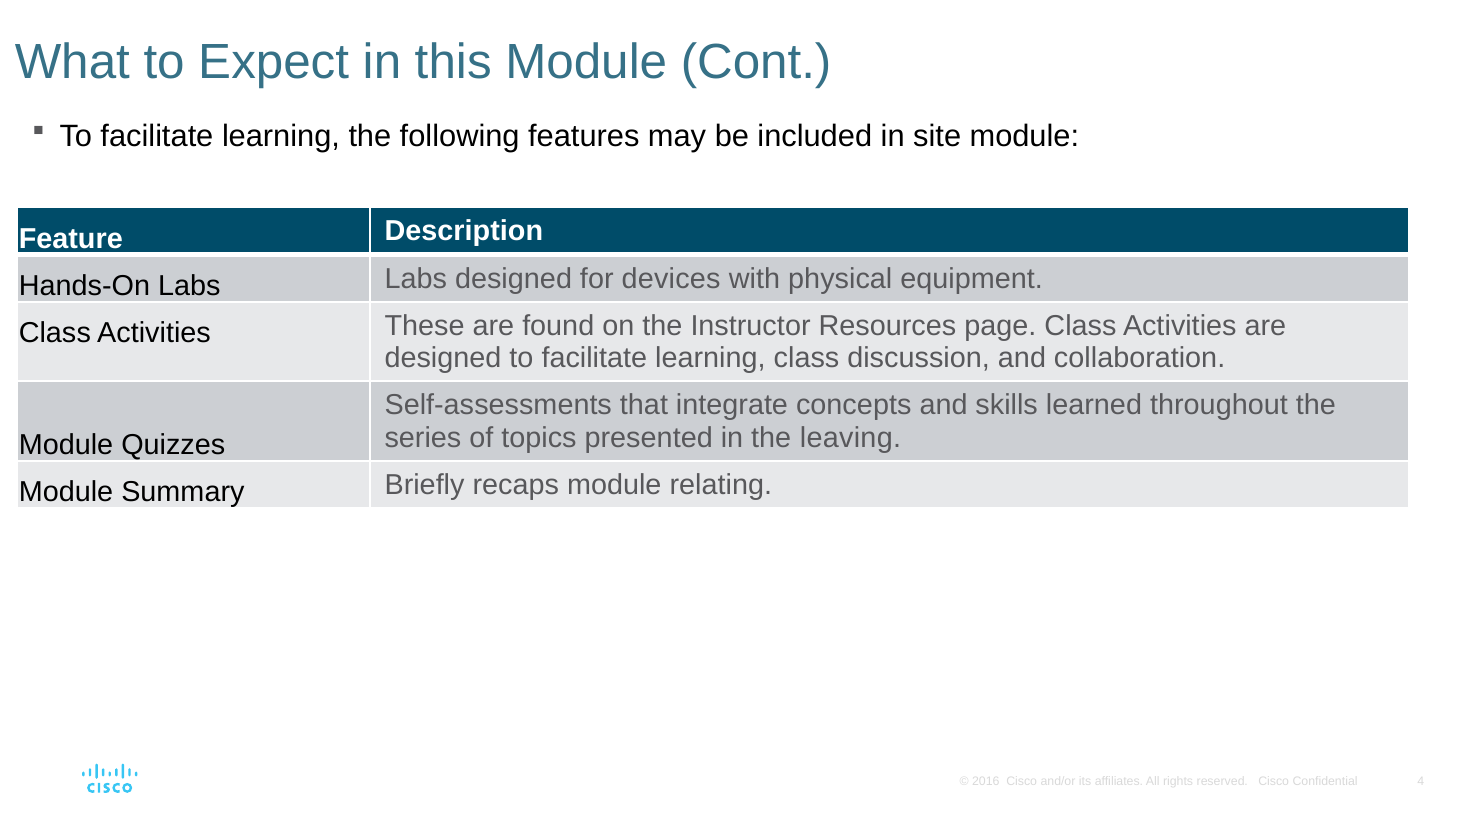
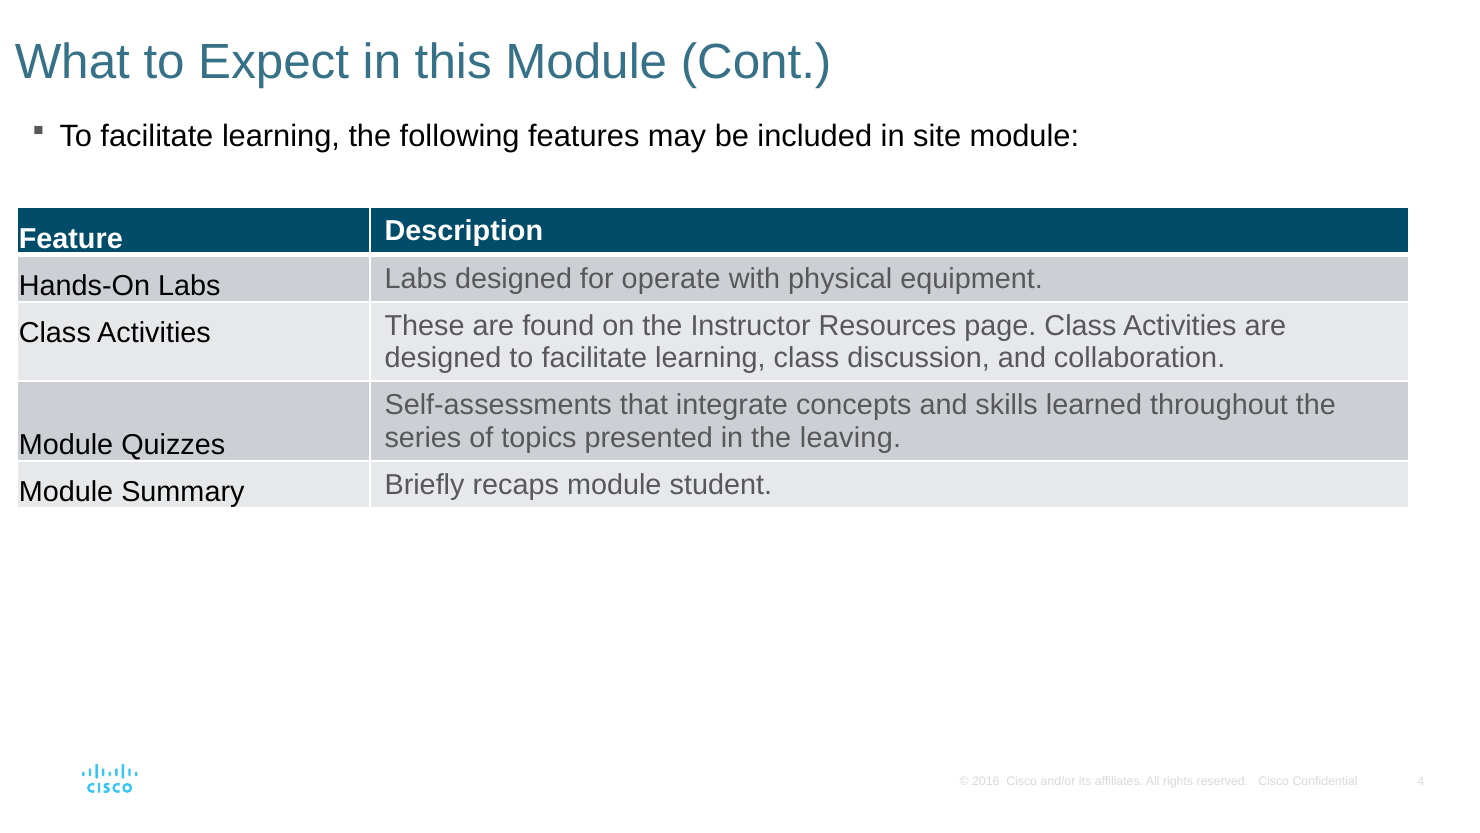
devices: devices -> operate (671, 278)
relating: relating -> student (721, 485)
